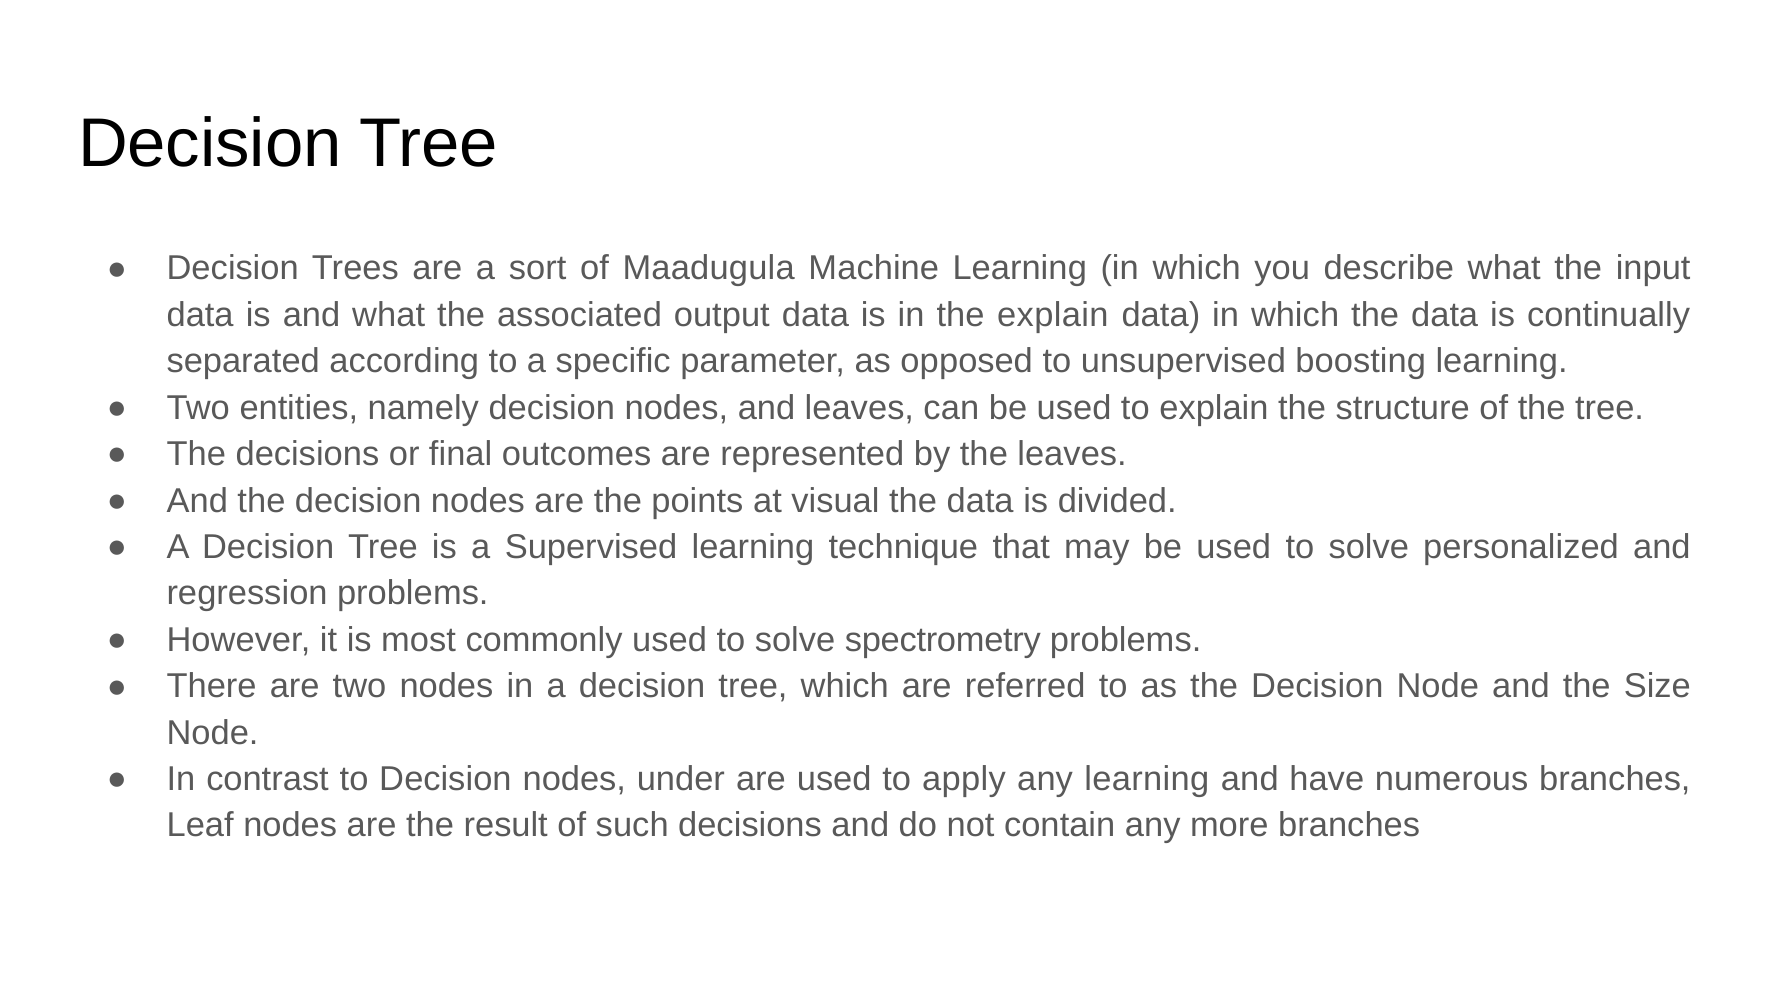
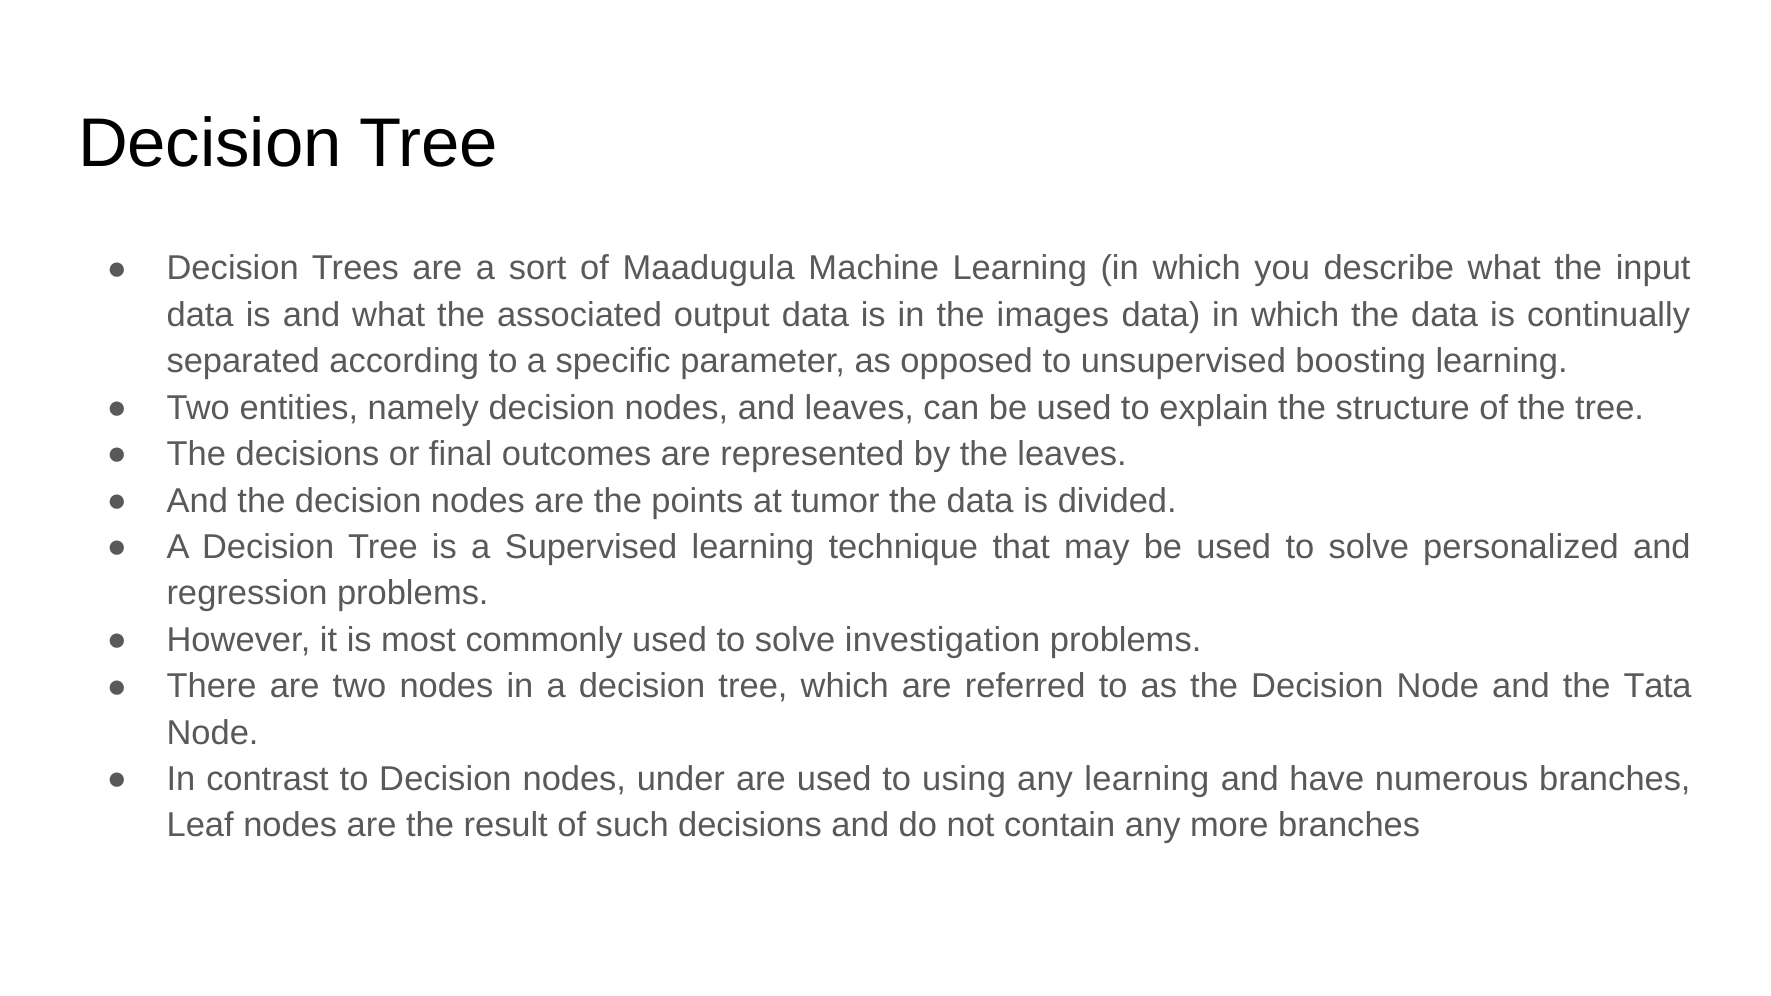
the explain: explain -> images (1053, 315)
visual: visual -> tumor (835, 501)
spectrometry: spectrometry -> investigation (943, 640)
Size: Size -> Tata (1658, 687)
apply: apply -> using (964, 779)
